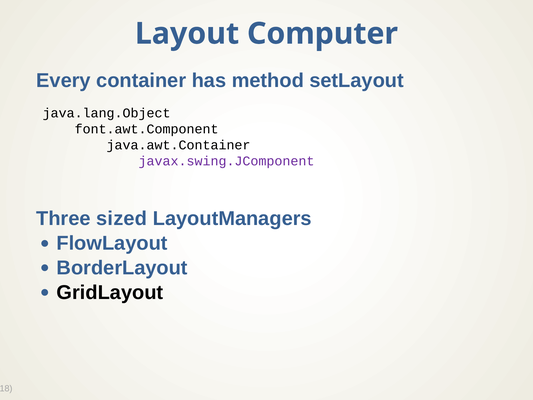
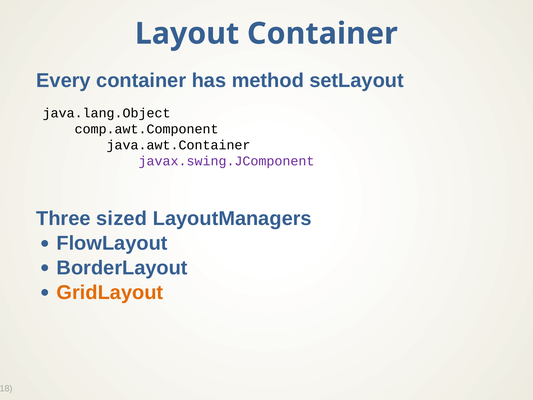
Layout Computer: Computer -> Container (322, 34)
font.awt.Component: font.awt.Component -> comp.awt.Component (147, 129)
GridLayout colour: black -> orange (110, 292)
